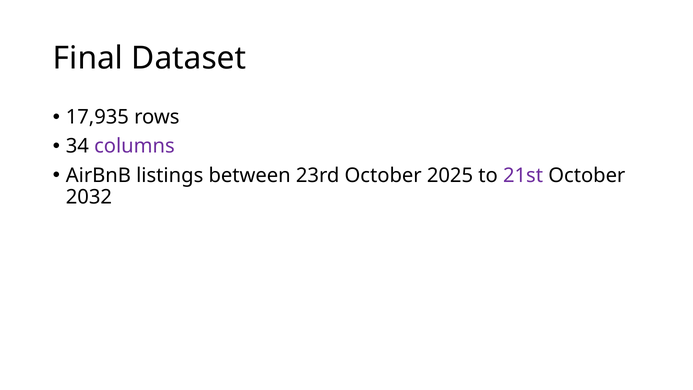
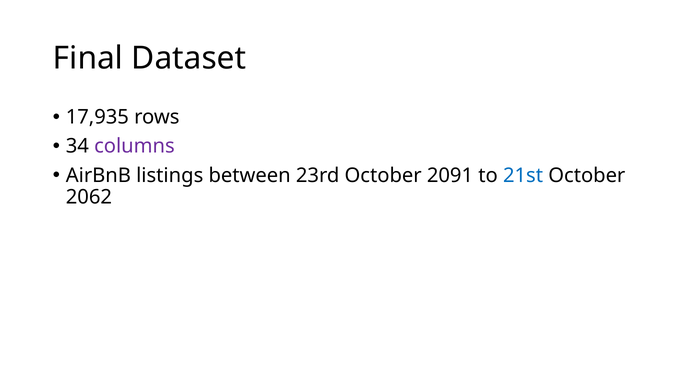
2025: 2025 -> 2091 (450, 175)
21st colour: purple -> blue (523, 175)
2032: 2032 -> 2062 (89, 197)
